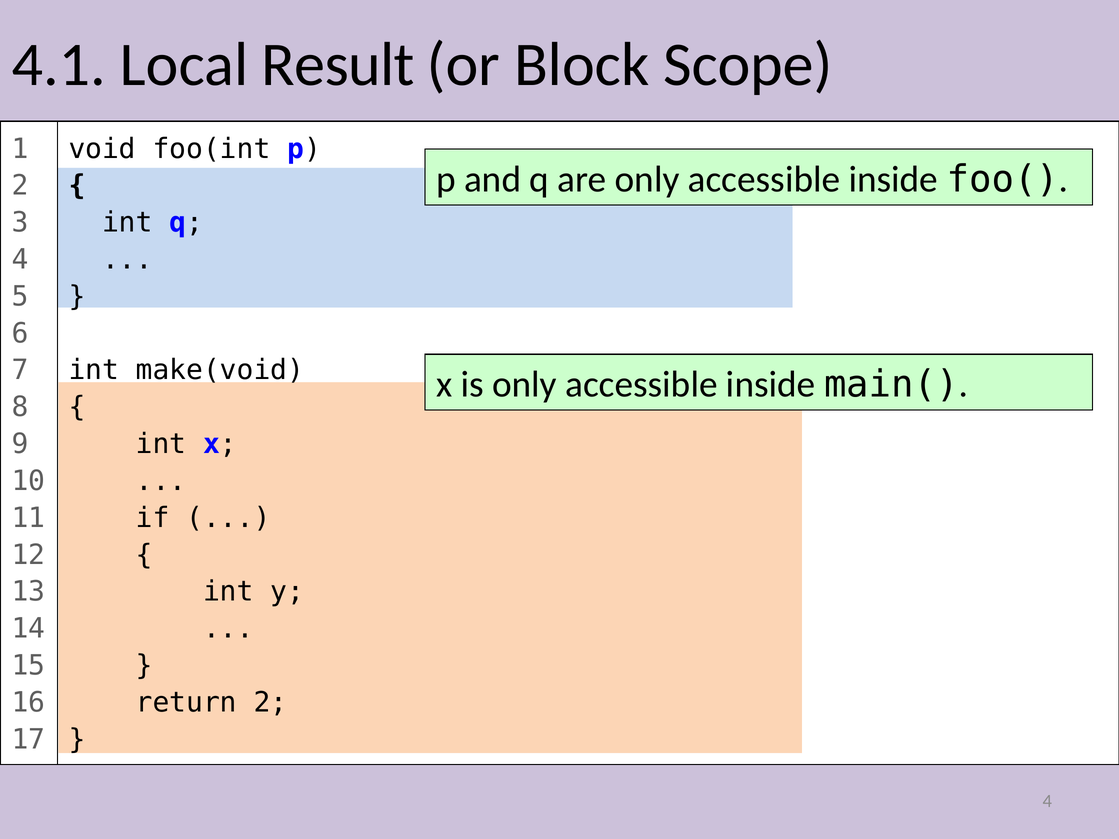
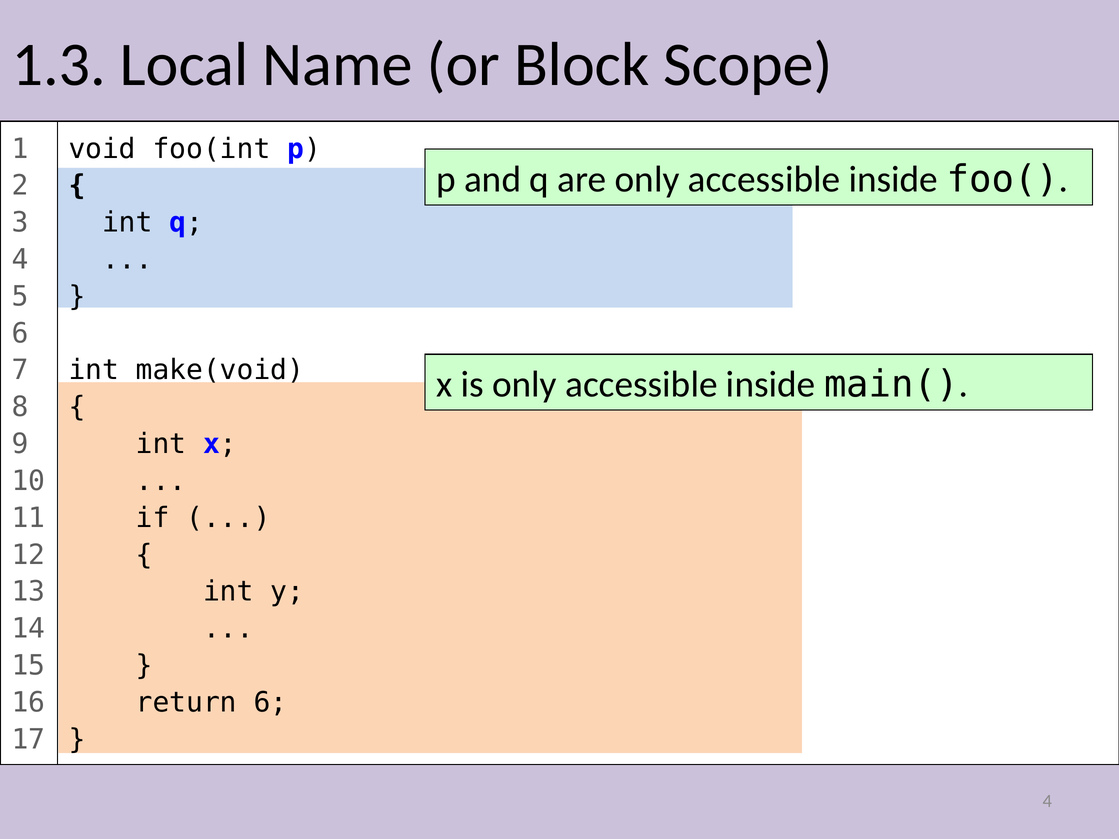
4.1: 4.1 -> 1.3 (59, 65)
Result: Result -> Name (338, 65)
return 2: 2 -> 6 (270, 703)
